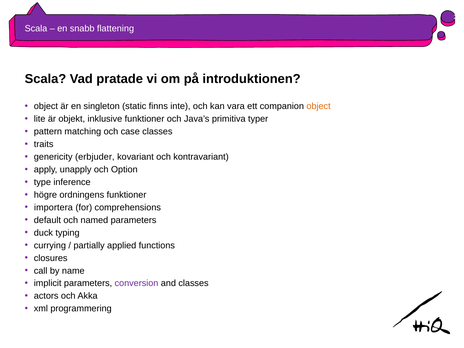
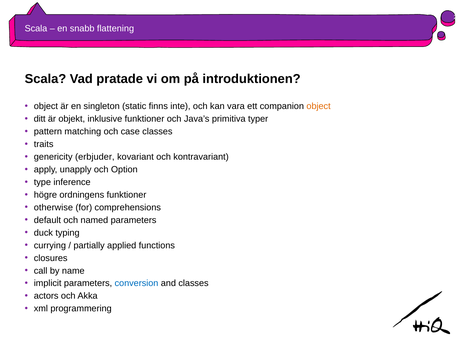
lite: lite -> ditt (40, 119)
importera: importera -> otherwise (53, 207)
conversion colour: purple -> blue (136, 283)
